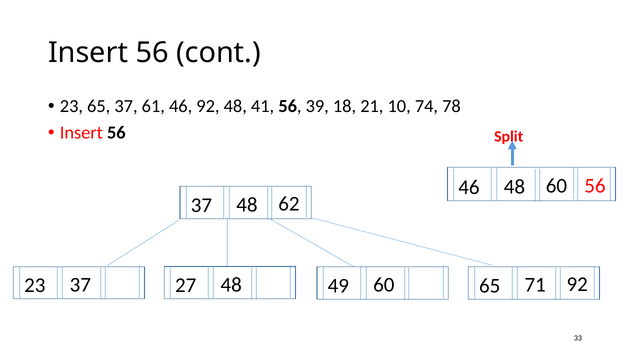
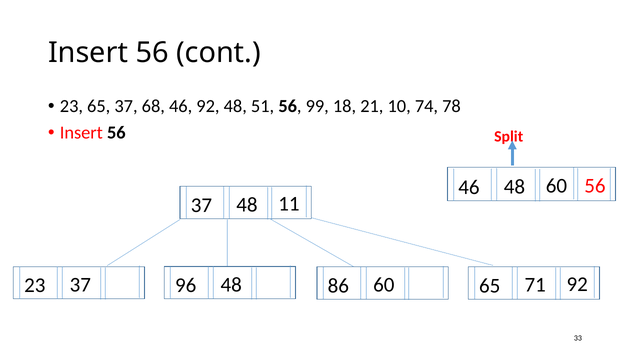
61: 61 -> 68 (153, 106)
41: 41 -> 51 (263, 106)
39: 39 -> 99 (317, 106)
62: 62 -> 11 (289, 204)
27: 27 -> 96 (186, 286)
49: 49 -> 86 (338, 286)
